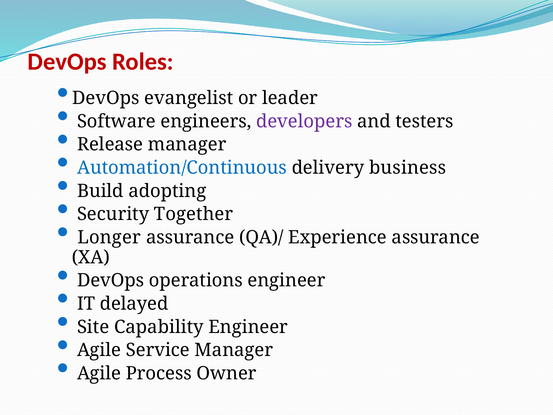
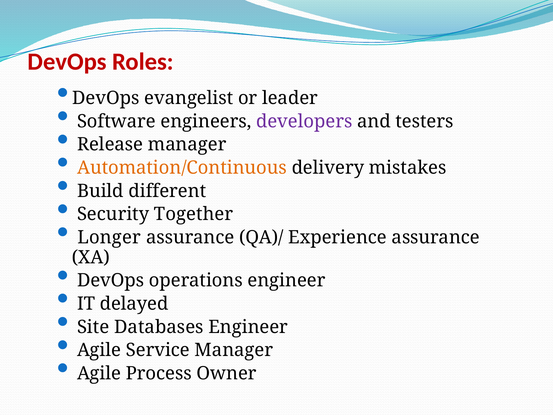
Automation/Continuous colour: blue -> orange (182, 168)
business: business -> mistakes (408, 168)
adopting: adopting -> different (167, 191)
Capability: Capability -> Databases (159, 327)
